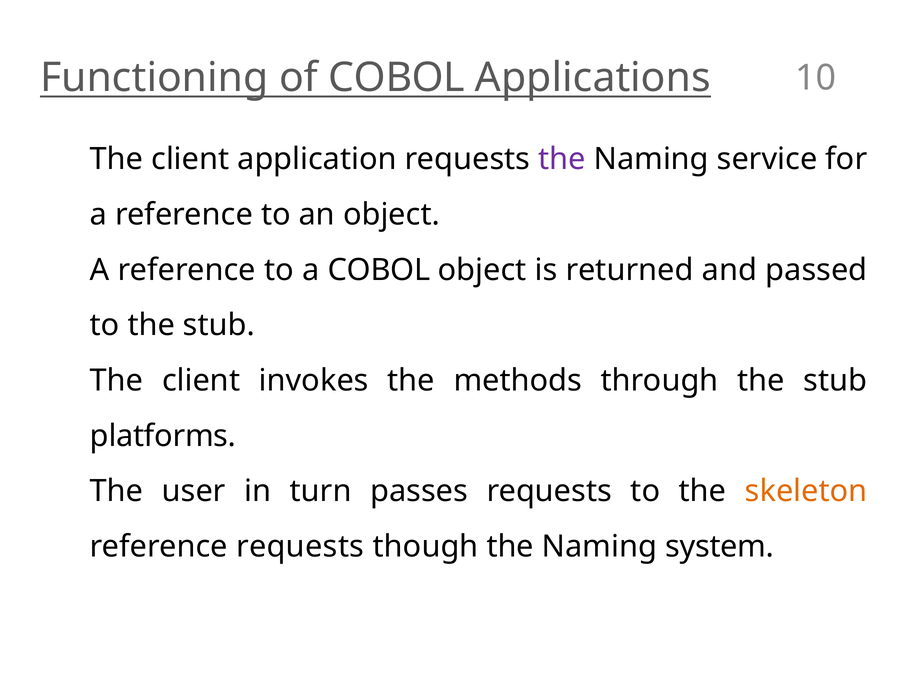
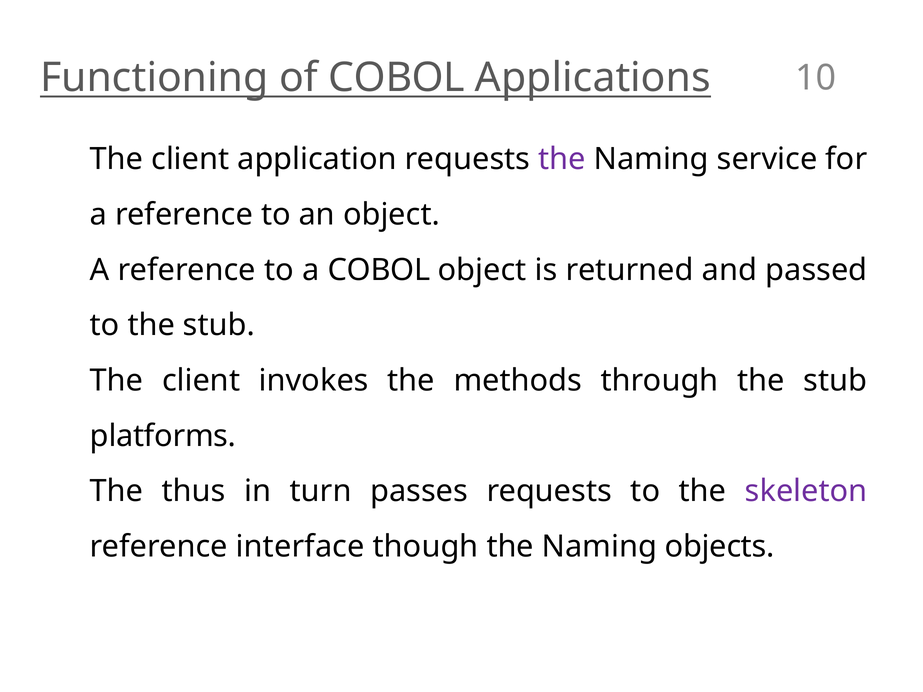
user: user -> thus (194, 491)
skeleton colour: orange -> purple (806, 491)
reference requests: requests -> interface (300, 547)
system: system -> objects (720, 547)
